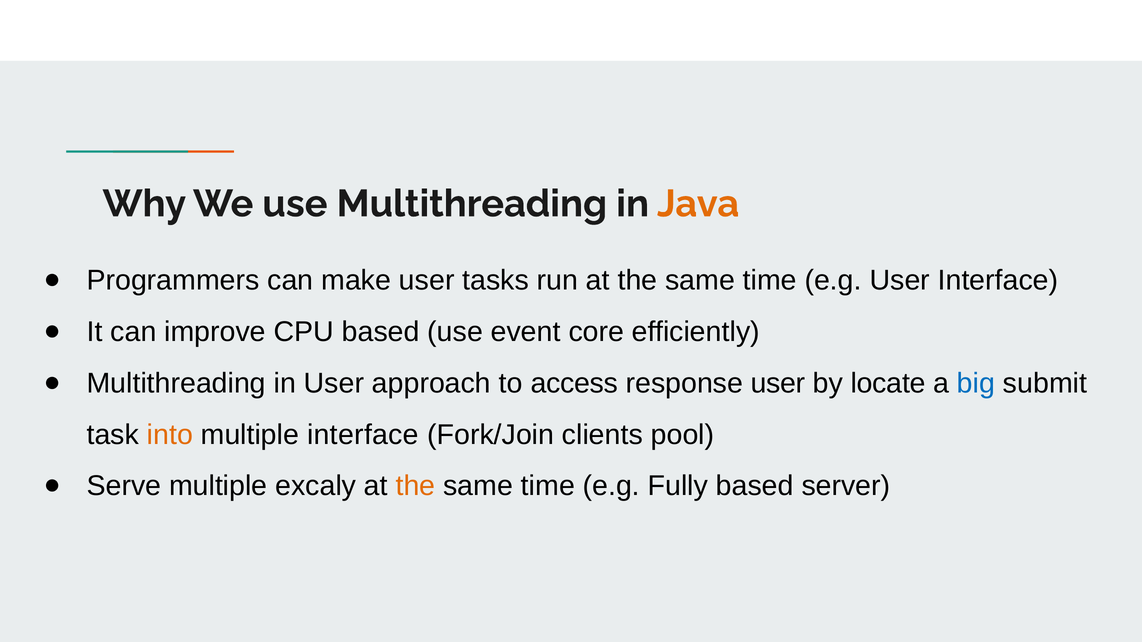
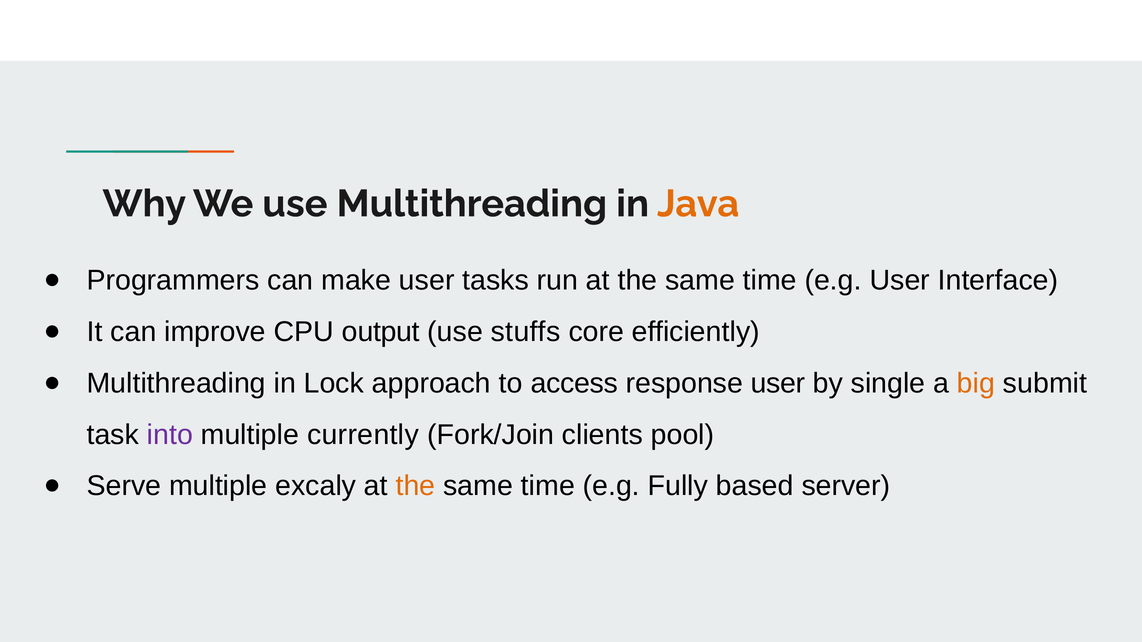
CPU based: based -> output (381, 332)
event: event -> stuffs (526, 332)
in User: User -> Lock (334, 384)
locate: locate -> single (888, 384)
big colour: blue -> orange (976, 384)
into colour: orange -> purple (170, 435)
multiple interface: interface -> currently (363, 435)
